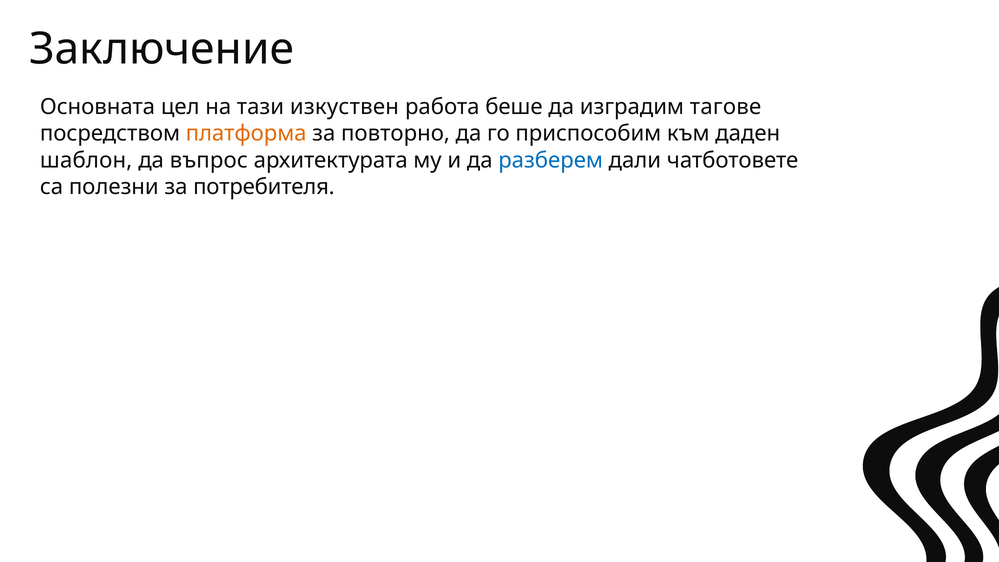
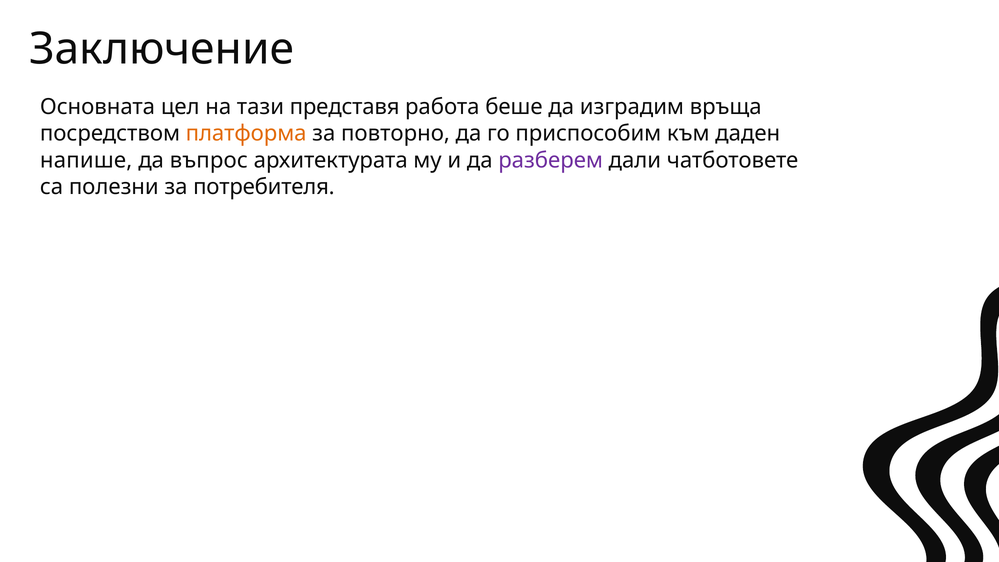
изкуствен: изкуствен -> представя (345, 107)
тагове: тагове -> връща (726, 107)
шаблон: шаблон -> напише (86, 160)
разберем colour: blue -> purple (551, 160)
